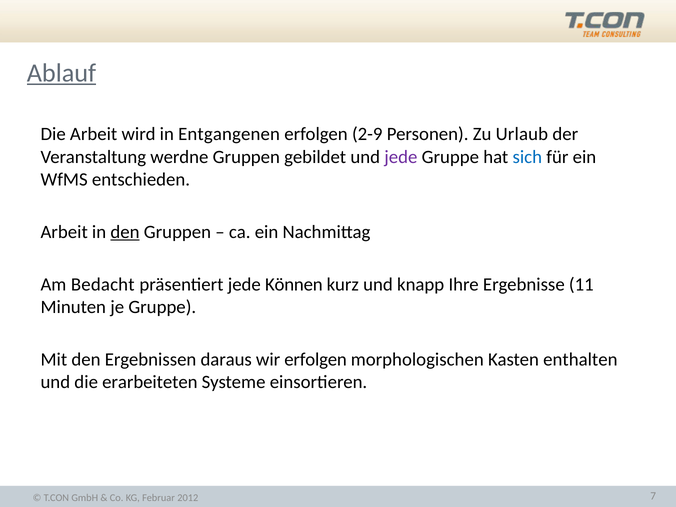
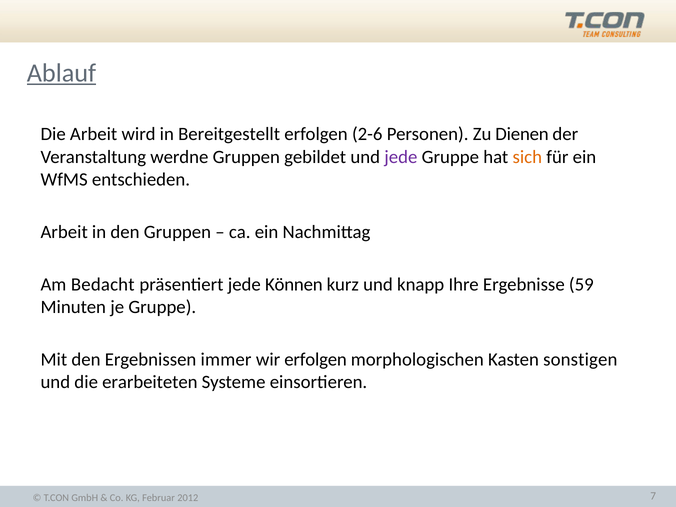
Entgangenen: Entgangenen -> Bereitgestellt (229, 134)
2-9: 2-9 -> 2-6 (367, 134)
Urlaub: Urlaub -> Dienen (522, 134)
sich colour: blue -> orange (527, 157)
den underline: present -> none (125, 232)
11: 11 -> 59 (581, 285)
daraus: daraus -> immer (226, 360)
enthalten: enthalten -> sonstigen (580, 360)
